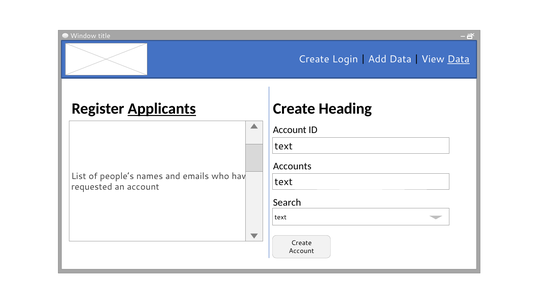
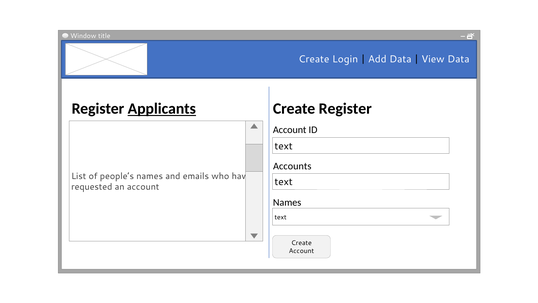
Data underline: present -> none (458, 59)
Create Heading: Heading -> Register (345, 108)
Search: Search -> Names (287, 202)
